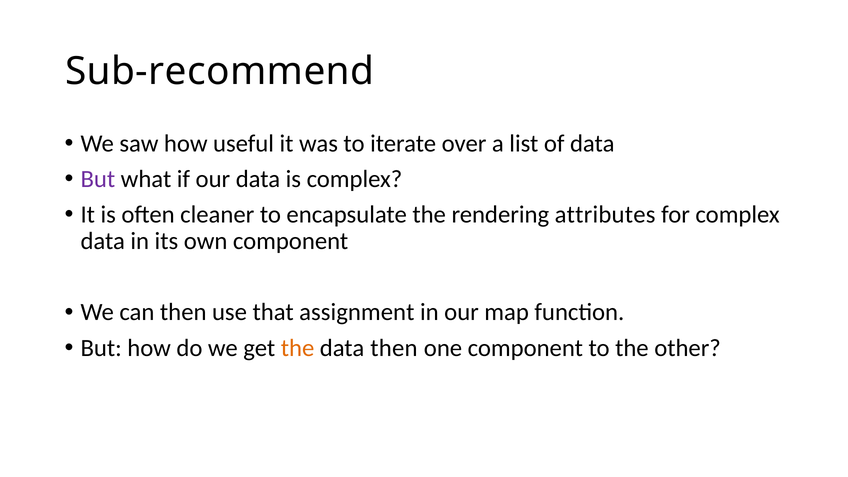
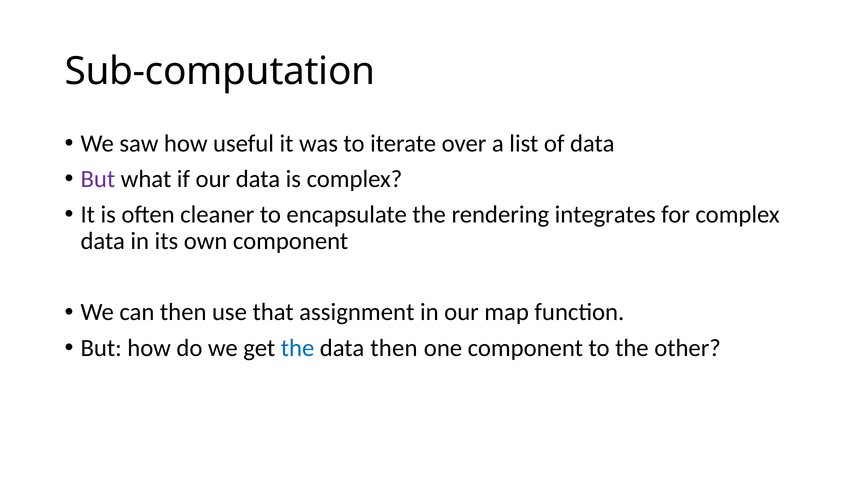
Sub-recommend: Sub-recommend -> Sub-computation (220, 71)
attributes: attributes -> integrates (605, 214)
the colour: orange -> blue (298, 348)
